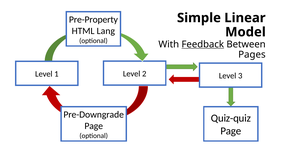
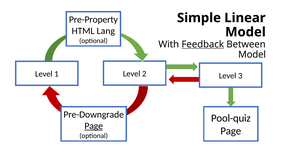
Pages: Pages -> Model (252, 55)
Quiz-quiz: Quiz-quiz -> Pool-quiz (231, 118)
Page underline: none -> present (94, 126)
